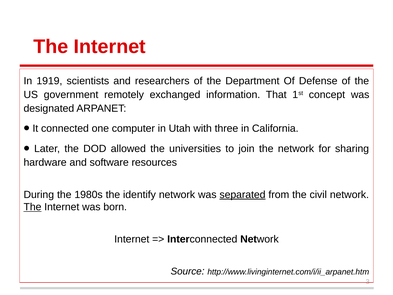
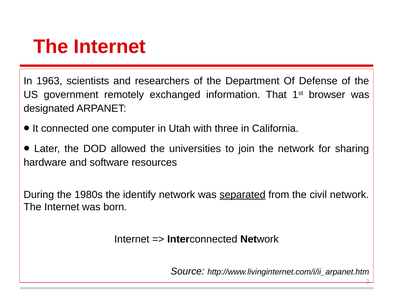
1919: 1919 -> 1963 (49, 81)
concept: concept -> browser (327, 95)
The underline: present -> none (32, 207)
